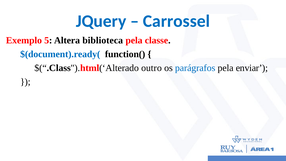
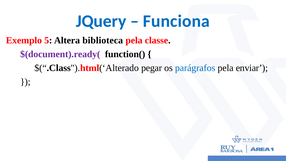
Carrossel: Carrossel -> Funciona (176, 21)
$(document).ready( colour: blue -> purple (60, 54)
outro: outro -> pegar (152, 68)
